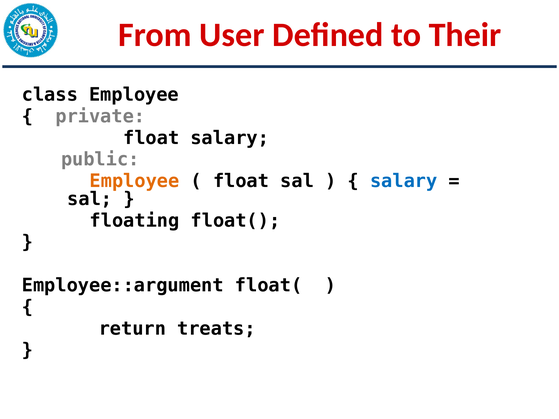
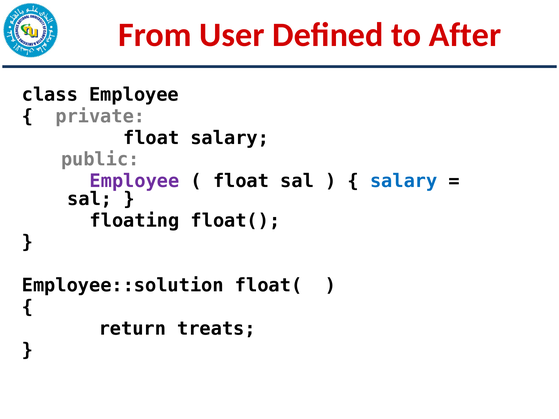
Their: Their -> After (465, 35)
Employee colour: orange -> purple (134, 181)
Employee::argument: Employee::argument -> Employee::solution (123, 285)
